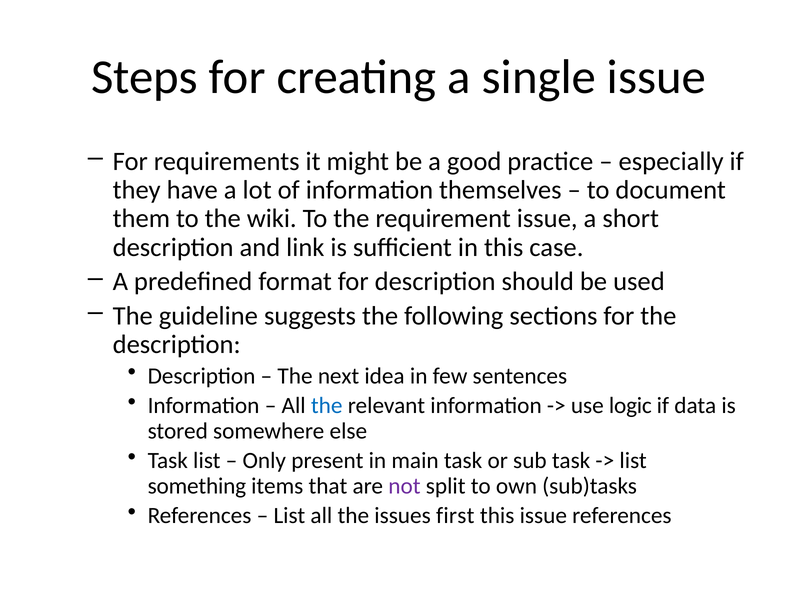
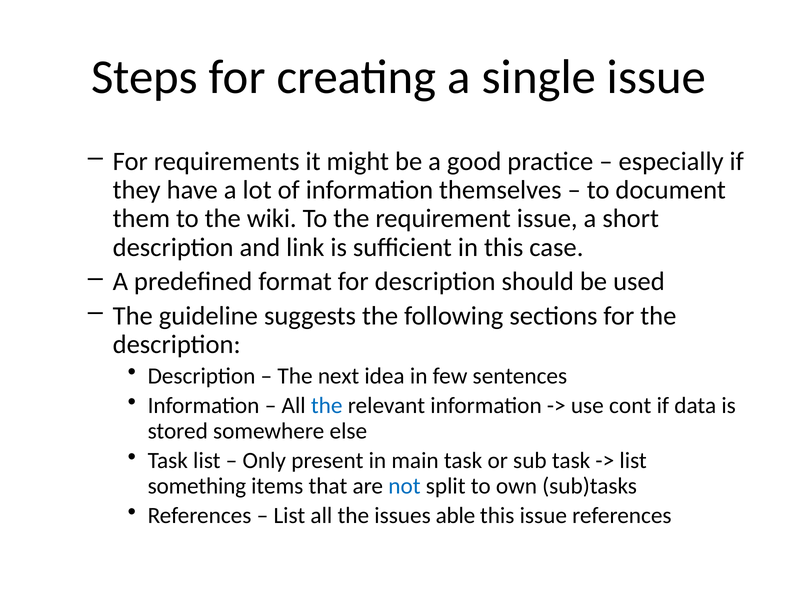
logic: logic -> cont (630, 406)
not colour: purple -> blue (404, 486)
first: first -> able (455, 516)
